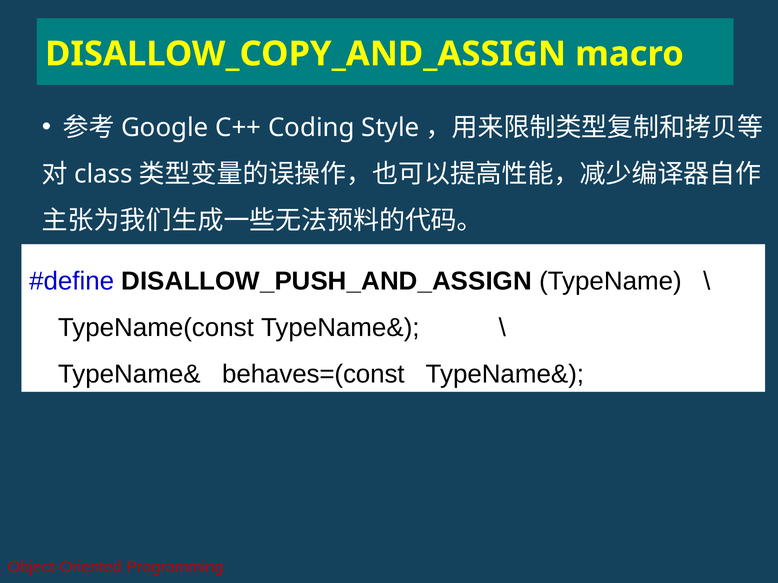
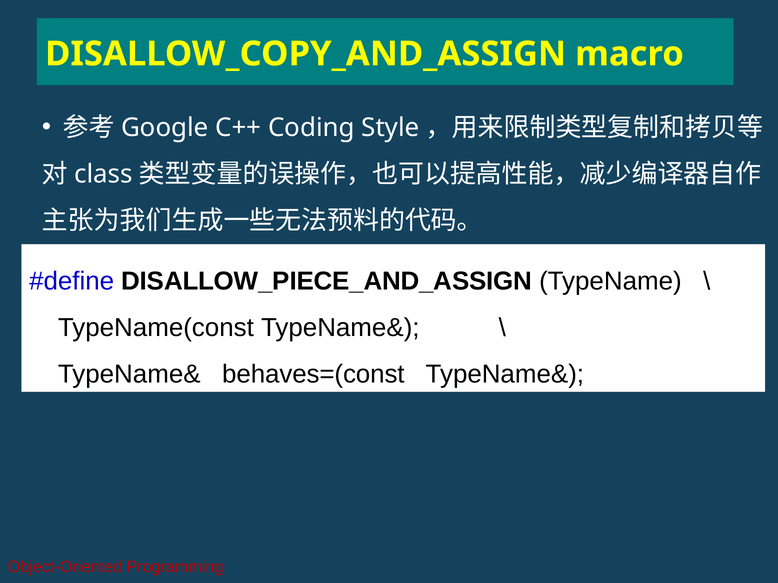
DISALLOW_PUSH_AND_ASSIGN: DISALLOW_PUSH_AND_ASSIGN -> DISALLOW_PIECE_AND_ASSIGN (327, 281)
